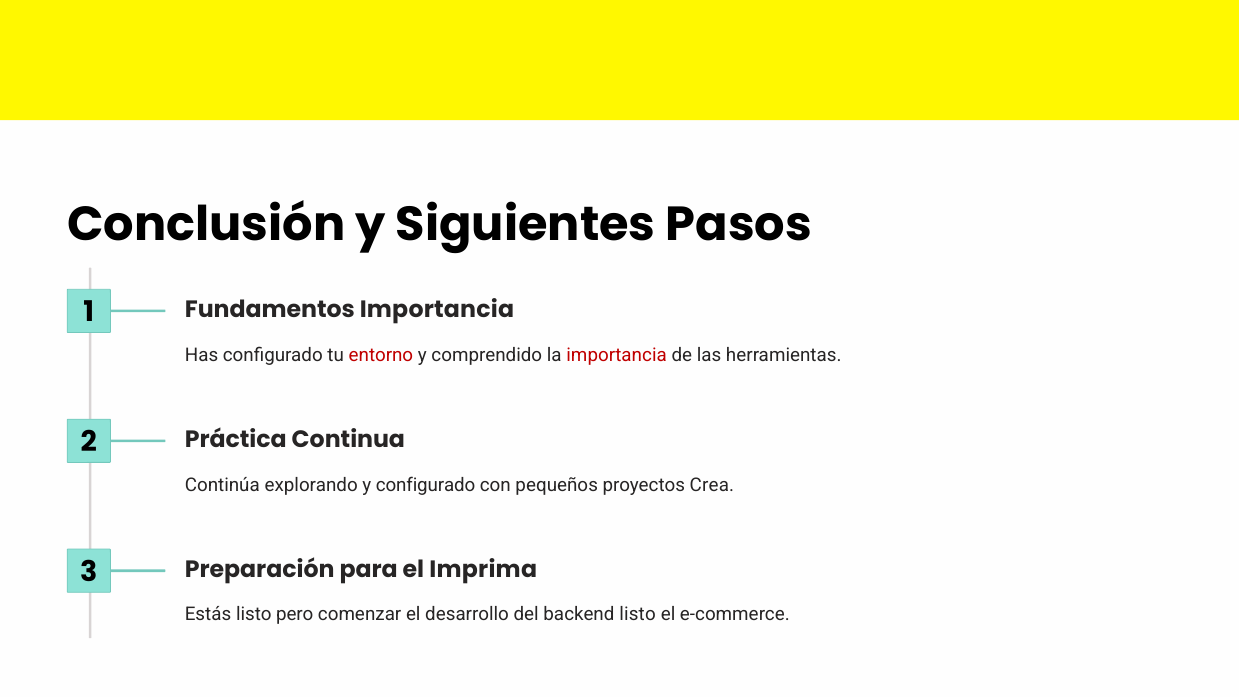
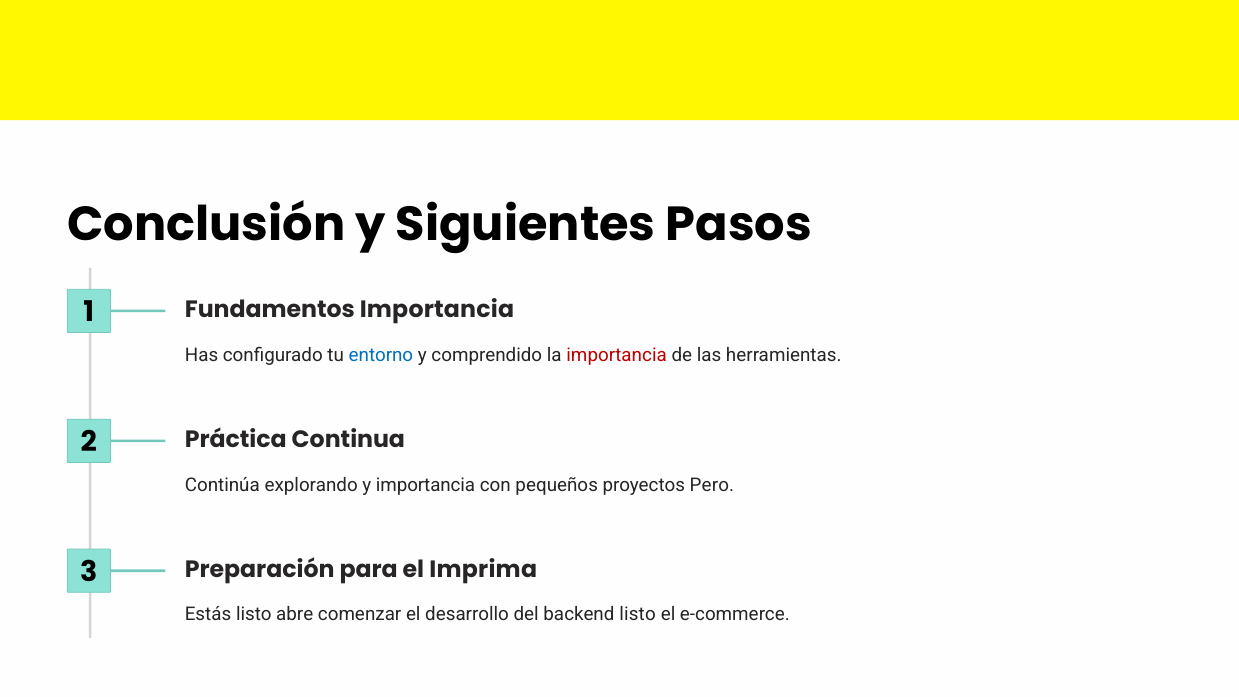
entorno colour: red -> blue (381, 355)
y configurado: configurado -> importancia (426, 485)
Crea: Crea -> Pero (712, 485)
pero: pero -> abre (295, 615)
